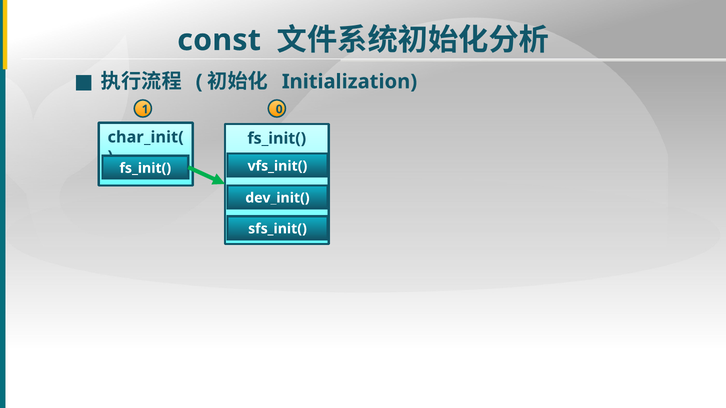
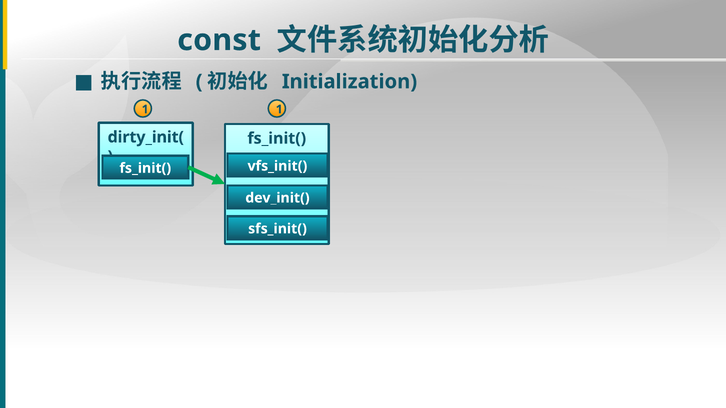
1 0: 0 -> 1 (279, 109)
char_init(: char_init( -> dirty_init( (146, 137)
